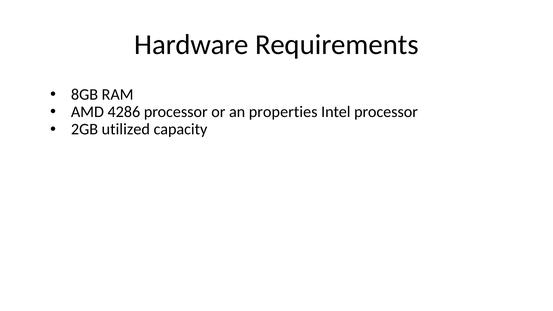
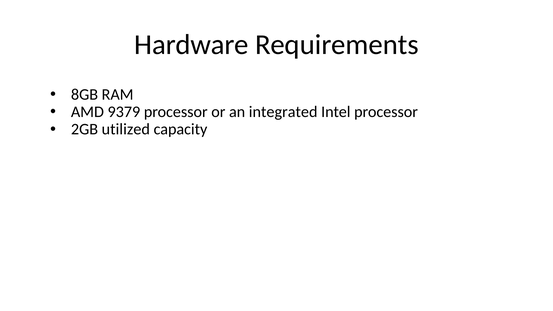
4286: 4286 -> 9379 (124, 112)
properties: properties -> integrated (283, 112)
